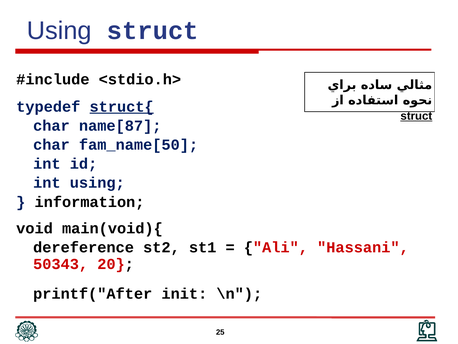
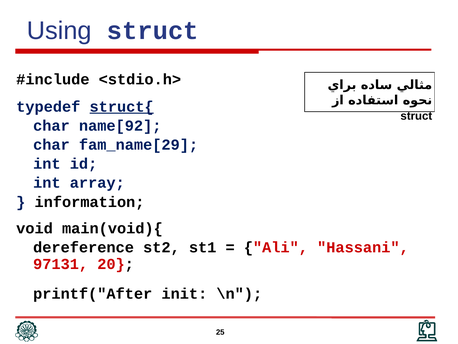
struct underline: present -> none (416, 116)
name[87: name[87 -> name[92 (120, 126)
fam_name[50: fam_name[50 -> fam_name[29 (139, 145)
int using: using -> array (97, 183)
50343: 50343 -> 97131 (61, 264)
